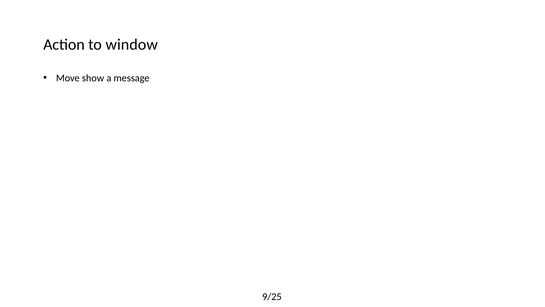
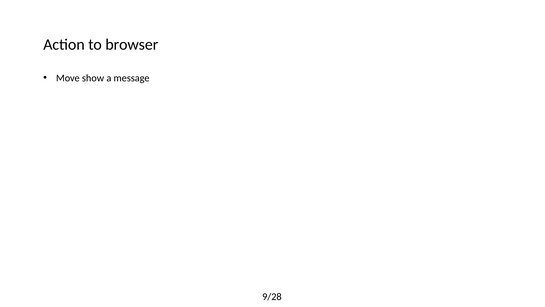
window: window -> browser (132, 45)
9/25: 9/25 -> 9/28 (272, 296)
